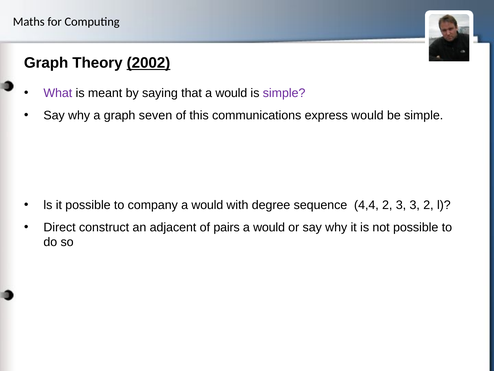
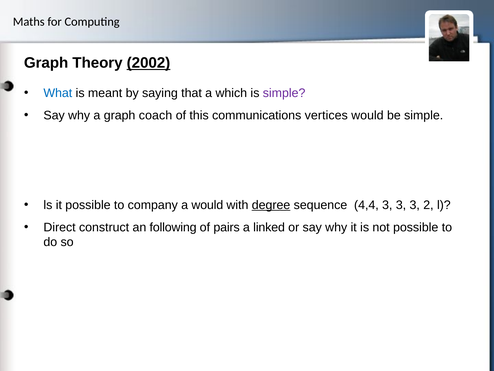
What colour: purple -> blue (58, 93)
that a would: would -> which (231, 93)
seven: seven -> coach (156, 115)
express: express -> vertices (326, 115)
degree underline: none -> present (271, 205)
4,4 2: 2 -> 3 (387, 205)
adjacent: adjacent -> following (173, 227)
would: would -> linked (269, 227)
